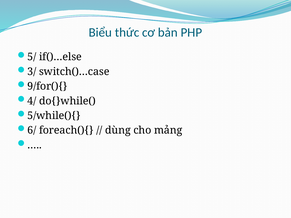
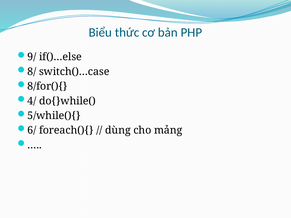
5/: 5/ -> 9/ (32, 57)
3/: 3/ -> 8/ (32, 72)
9/for(){: 9/for(){ -> 8/for(){ (47, 86)
